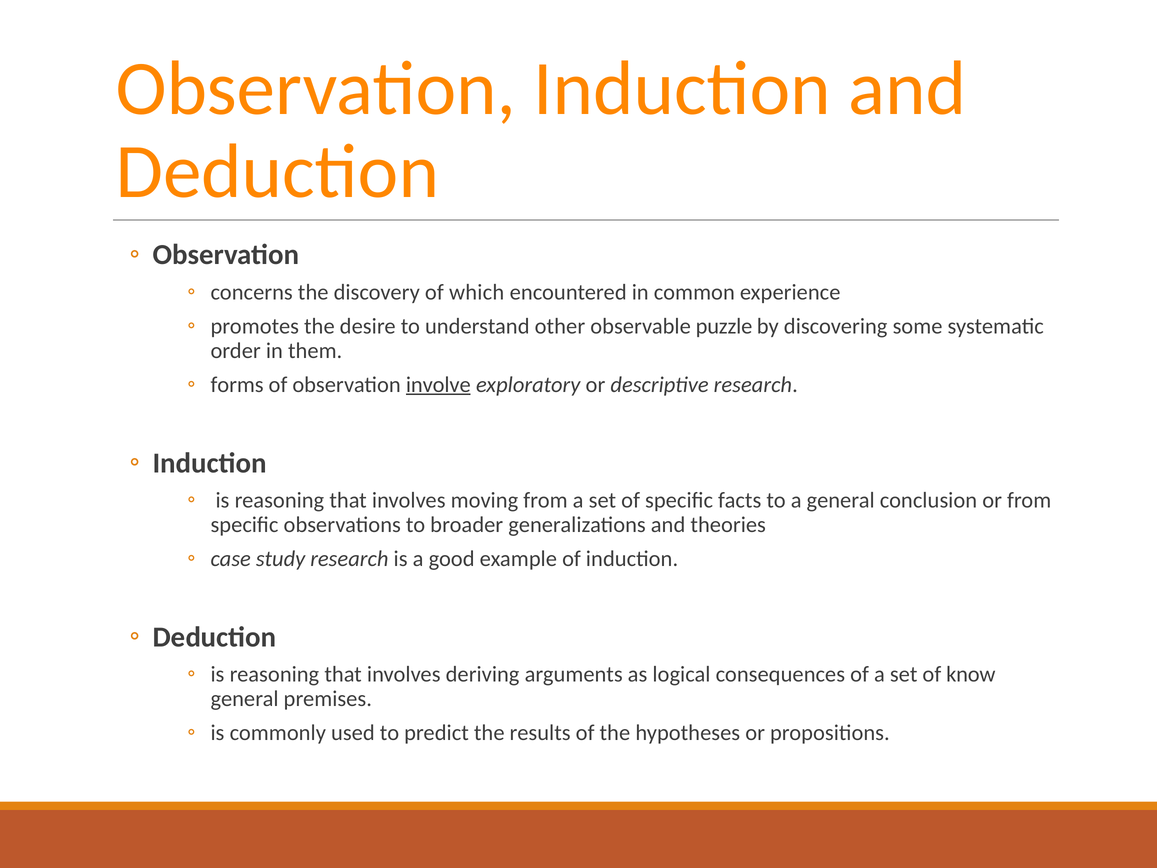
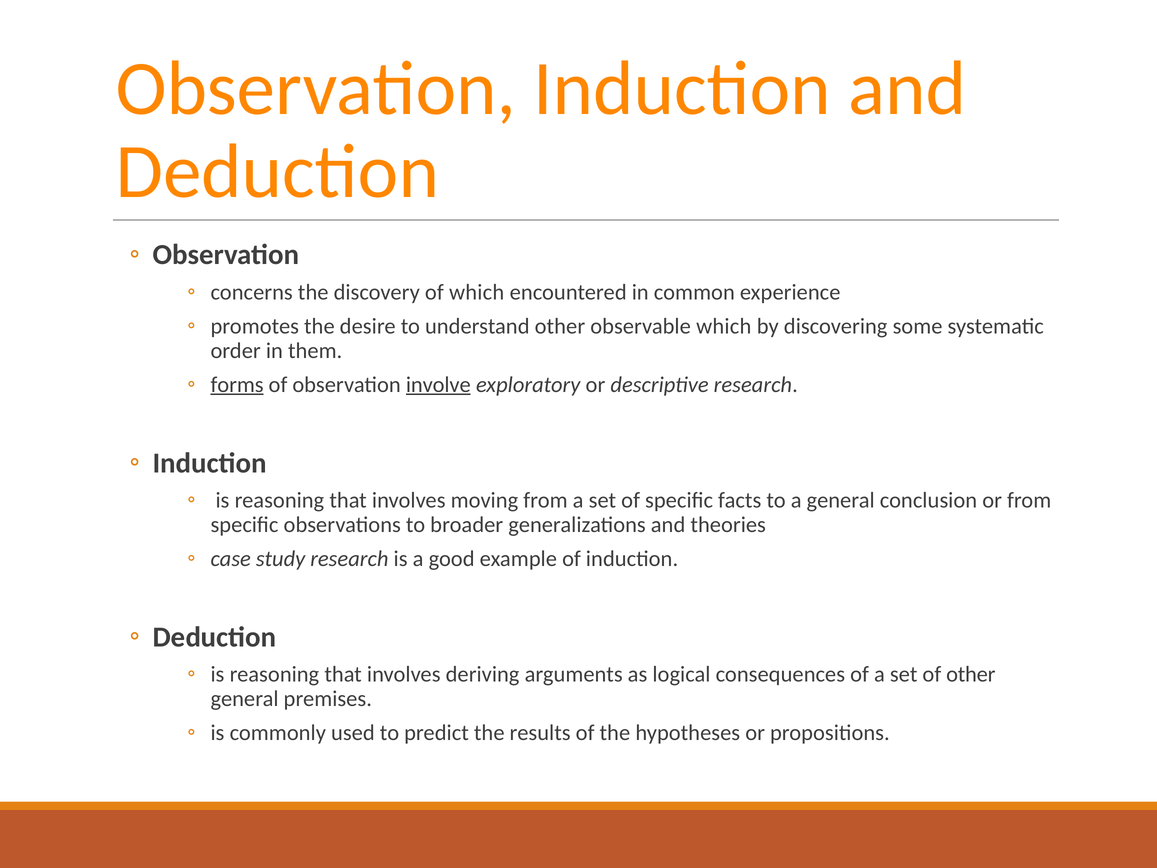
observable puzzle: puzzle -> which (724, 326)
forms underline: none -> present (237, 385)
of know: know -> other (971, 674)
